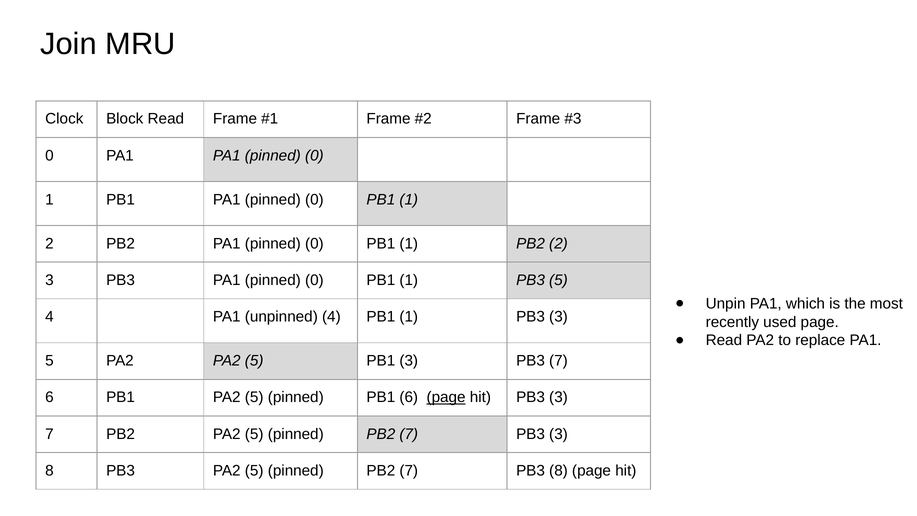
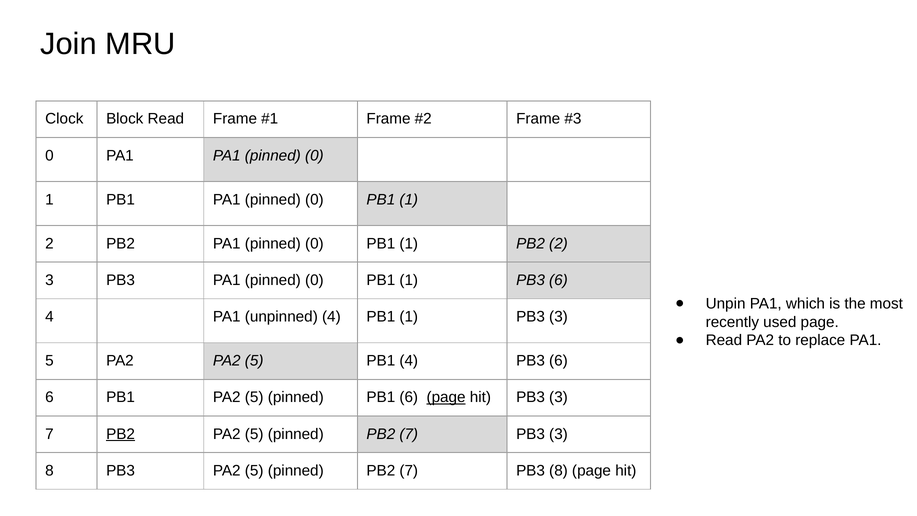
1 PB3 5: 5 -> 6 (558, 280)
PB1 3: 3 -> 4 (409, 361)
7: 7 -> 6 (558, 361)
PB2 underline: none -> present (121, 434)
